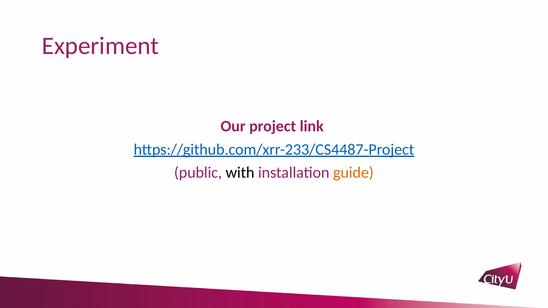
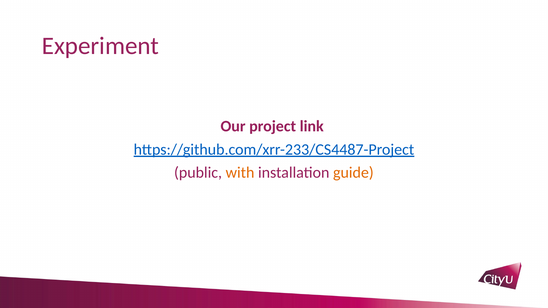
with colour: black -> orange (240, 173)
